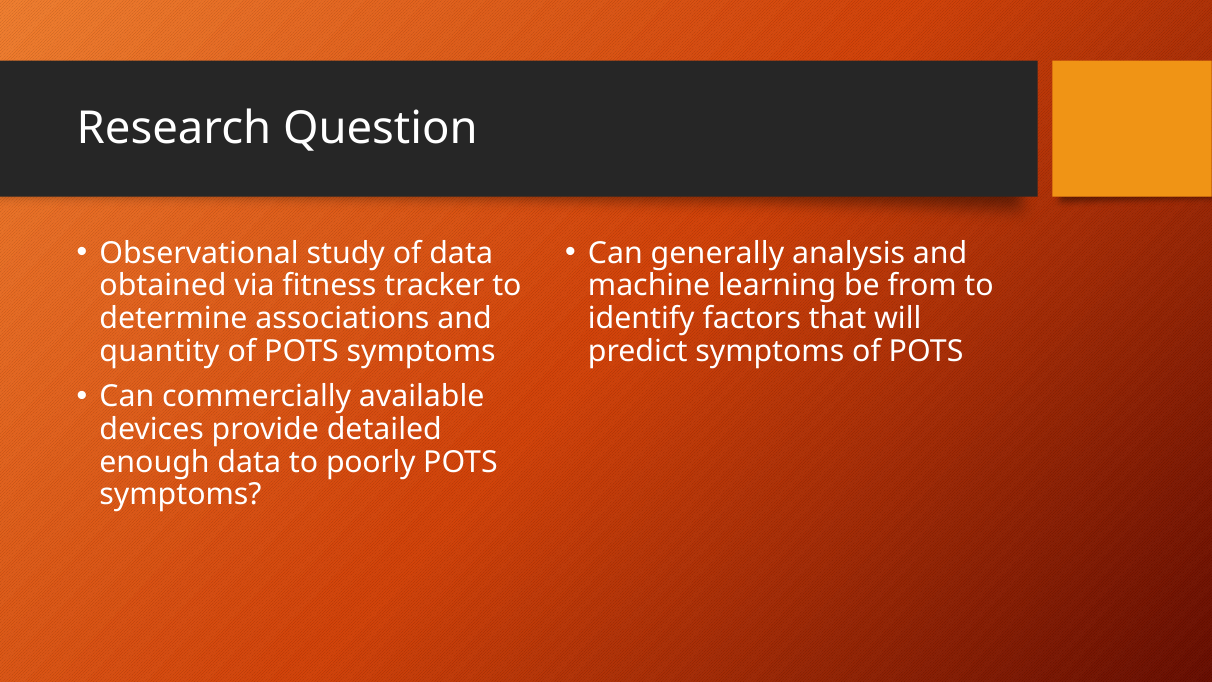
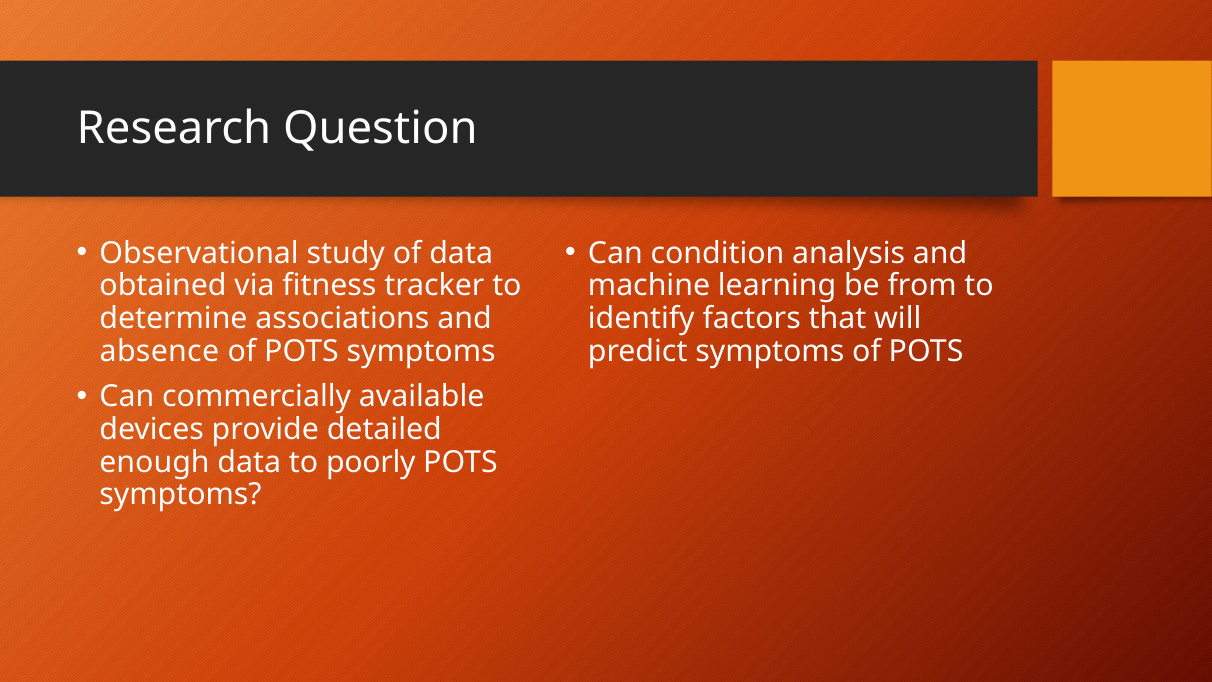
generally: generally -> condition (718, 253)
quantity: quantity -> absence (159, 351)
